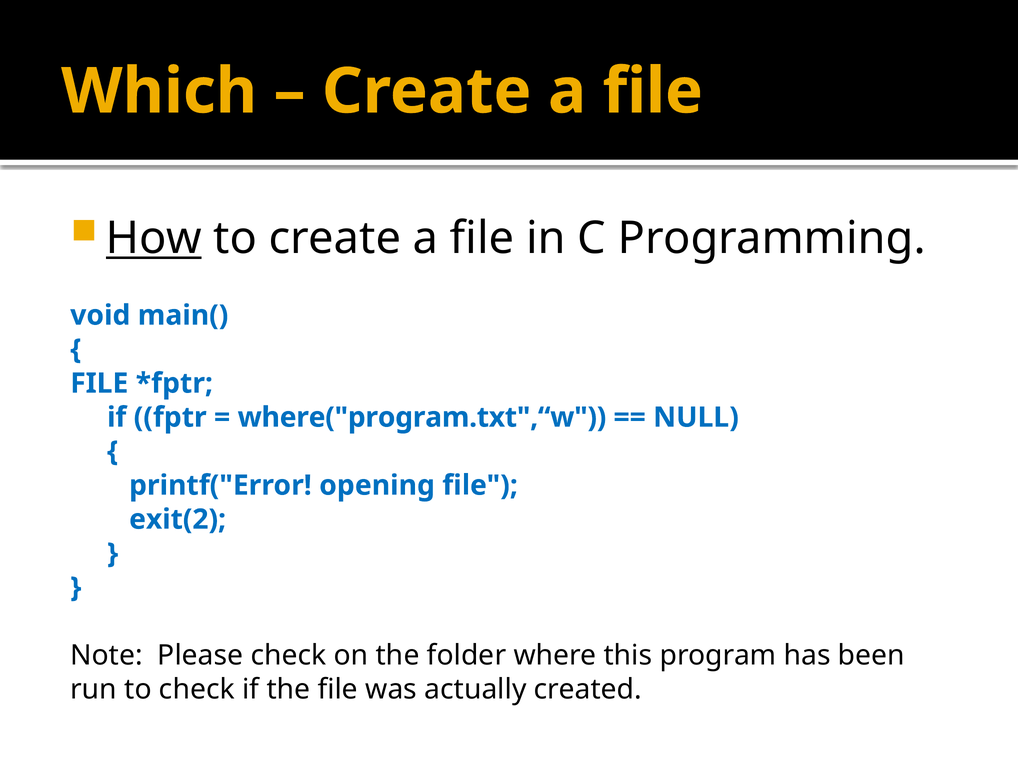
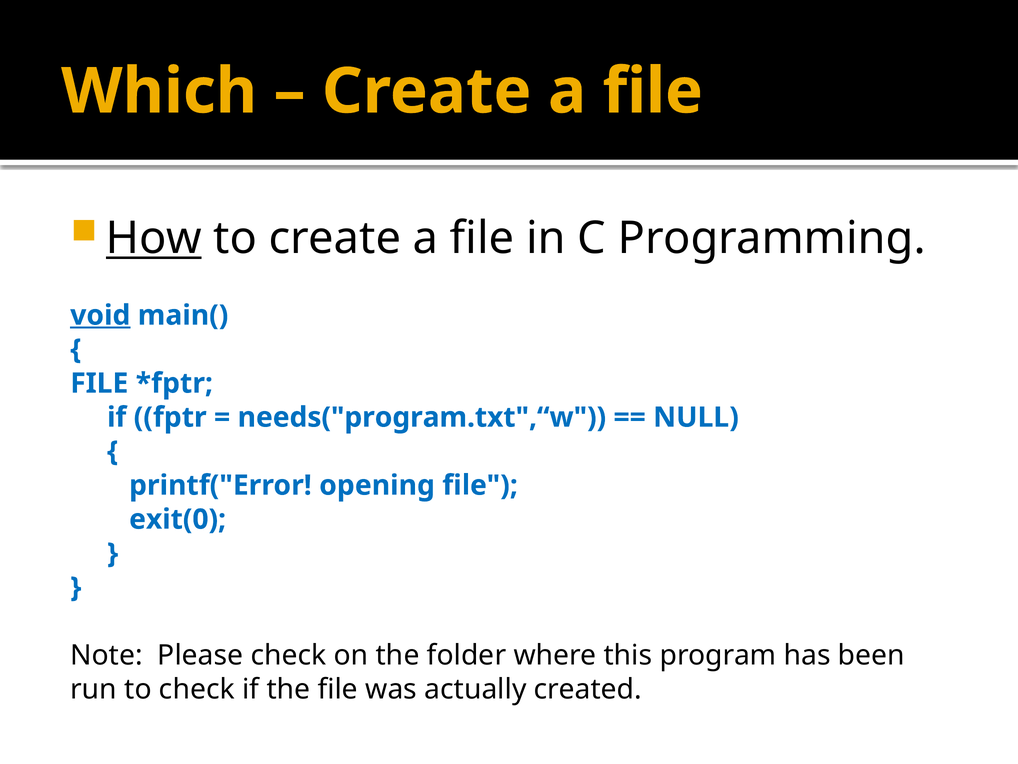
void underline: none -> present (100, 315)
where("program.txt",“w: where("program.txt",“w -> needs("program.txt",“w (422, 417)
exit(2: exit(2 -> exit(0 (178, 519)
